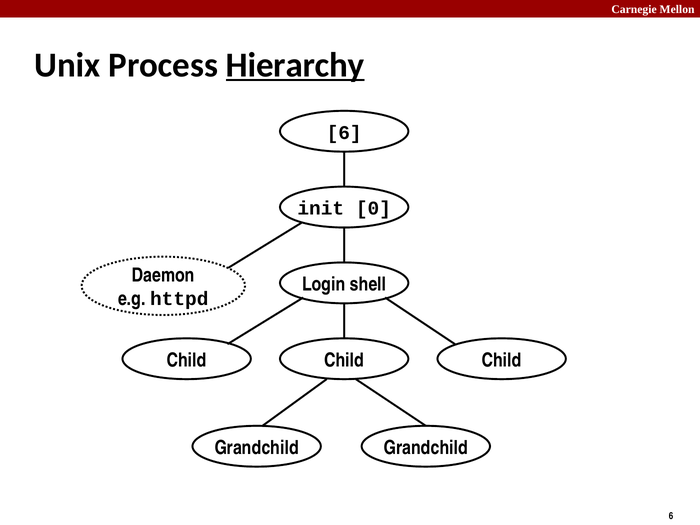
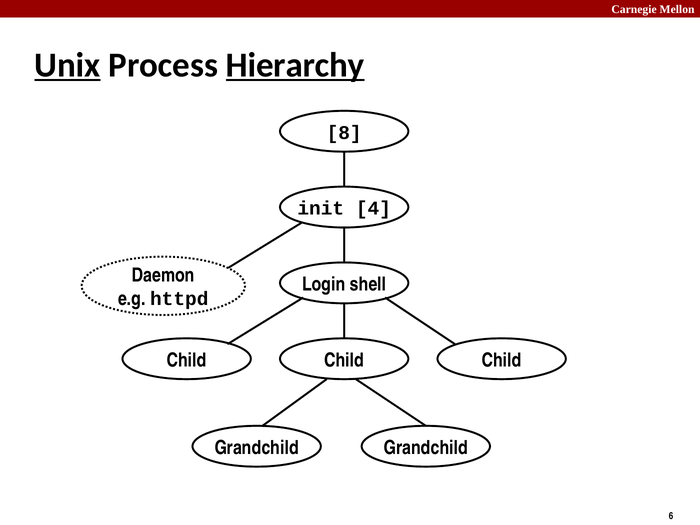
Unix underline: none -> present (67, 65)
6: 6 -> 8 (344, 133)
0: 0 -> 4 (373, 208)
